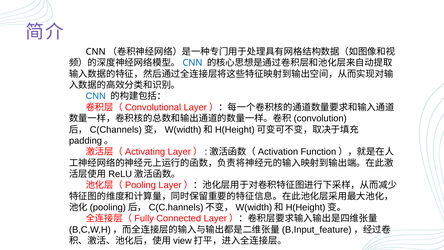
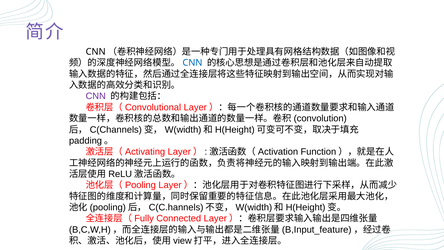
CNN colour: blue -> purple (96, 96)
